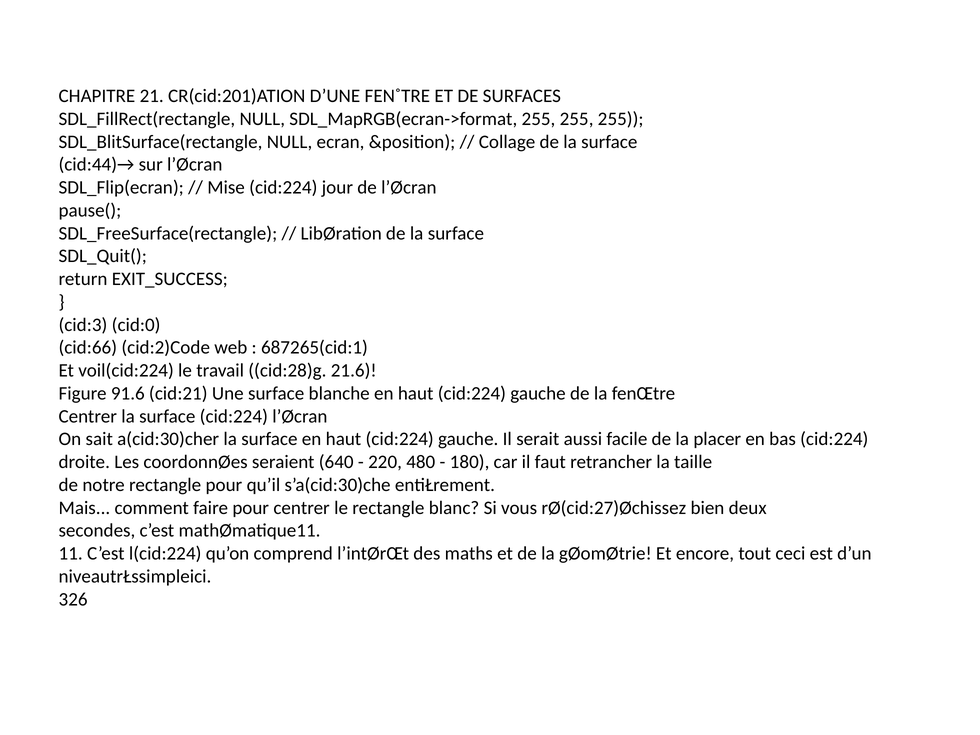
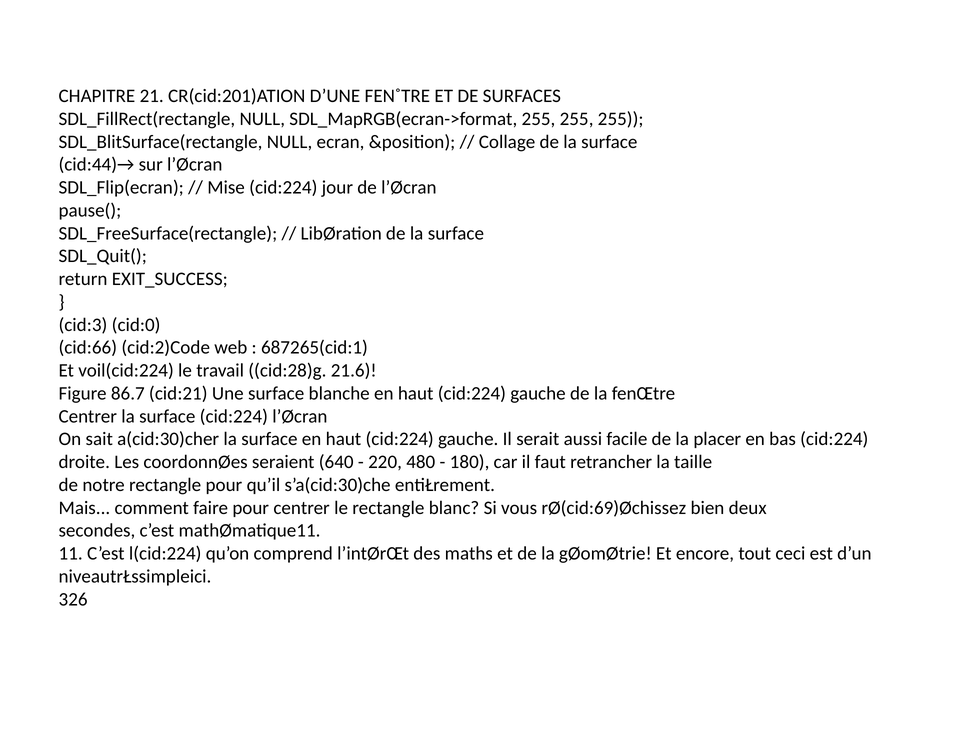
91.6: 91.6 -> 86.7 (128, 393)
rØ(cid:27)Øchissez: rØ(cid:27)Øchissez -> rØ(cid:69)Øchissez (614, 508)
